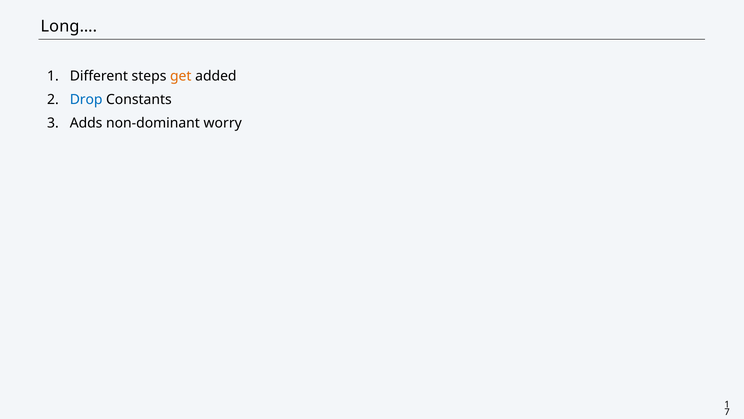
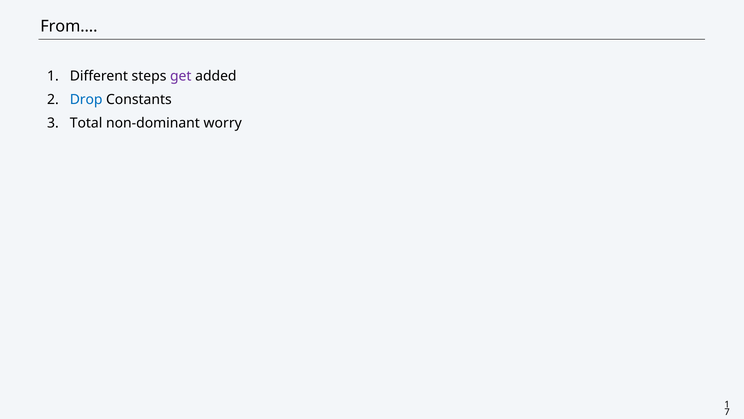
Long…: Long… -> From… (69, 26)
get colour: orange -> purple (181, 76)
Adds: Adds -> Total (86, 123)
